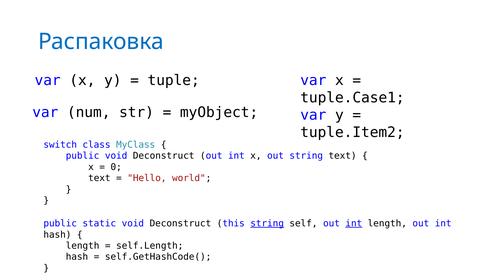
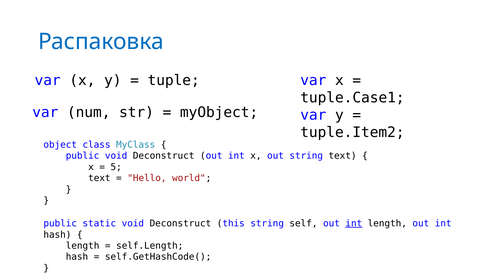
switch: switch -> object (60, 145)
0: 0 -> 5 (116, 167)
string underline: present -> none (267, 223)
